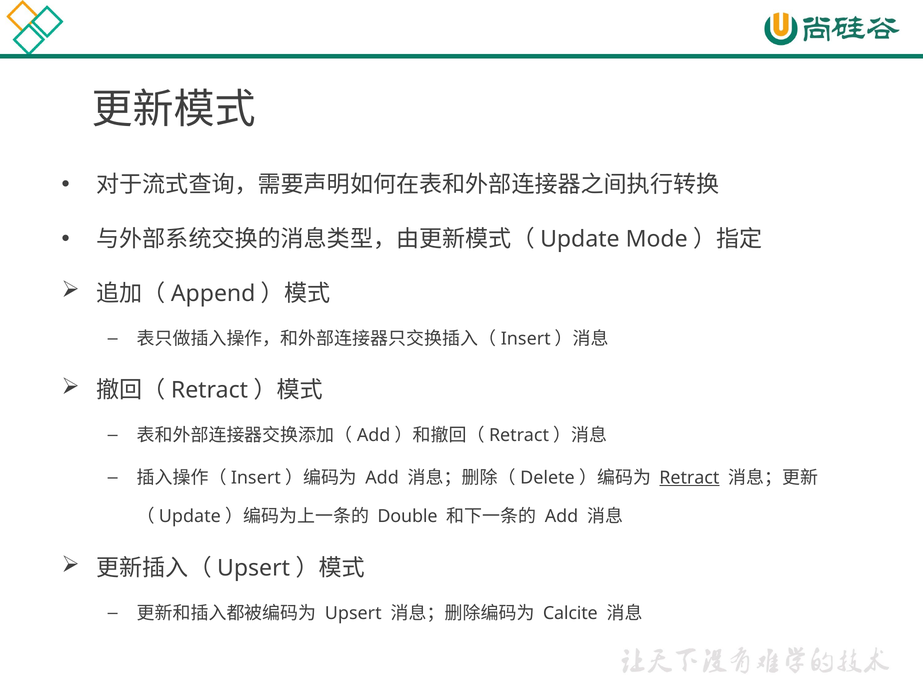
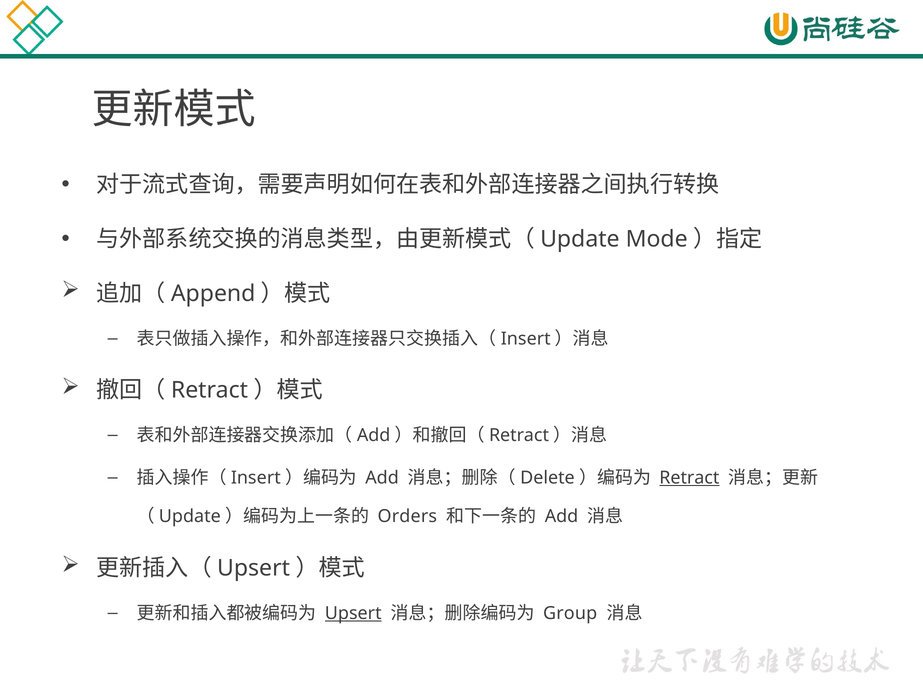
Double: Double -> Orders (407, 517)
Upsert underline: none -> present (353, 614)
Calcite: Calcite -> Group (570, 614)
